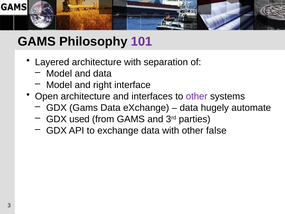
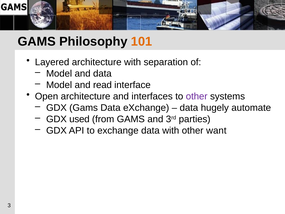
101 colour: purple -> orange (142, 41)
right: right -> read (102, 85)
false: false -> want (216, 130)
